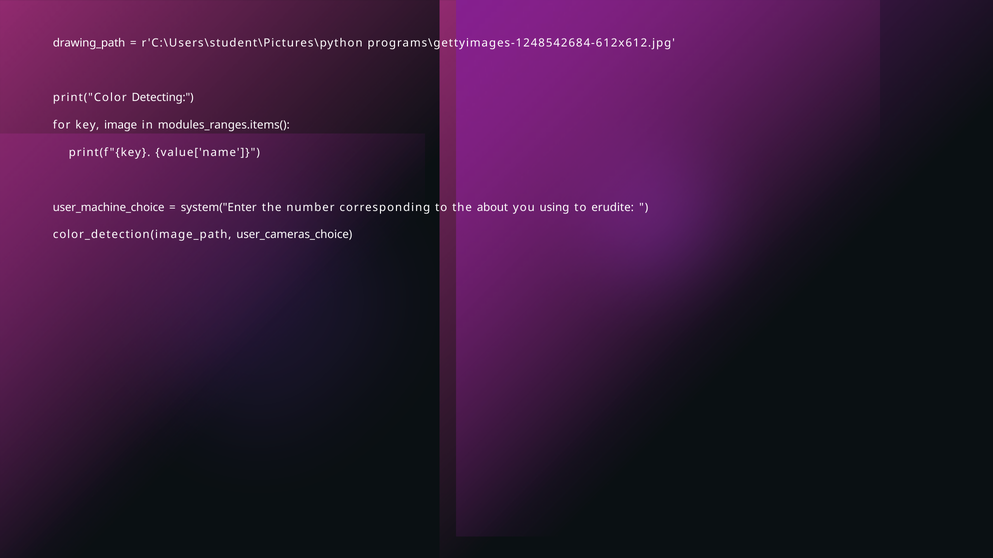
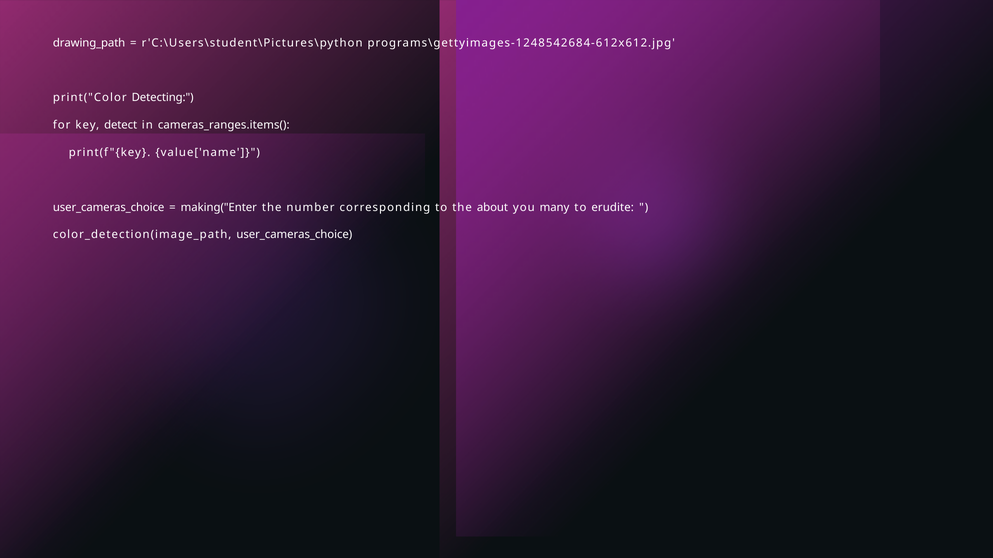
image: image -> detect (121, 125)
modules_ranges.items(: modules_ranges.items( -> cameras_ranges.items( (224, 125)
user_machine_choice: user_machine_choice -> user_cameras_choice (109, 208)
system("Enter: system("Enter -> making("Enter (219, 208)
using: using -> many (555, 208)
